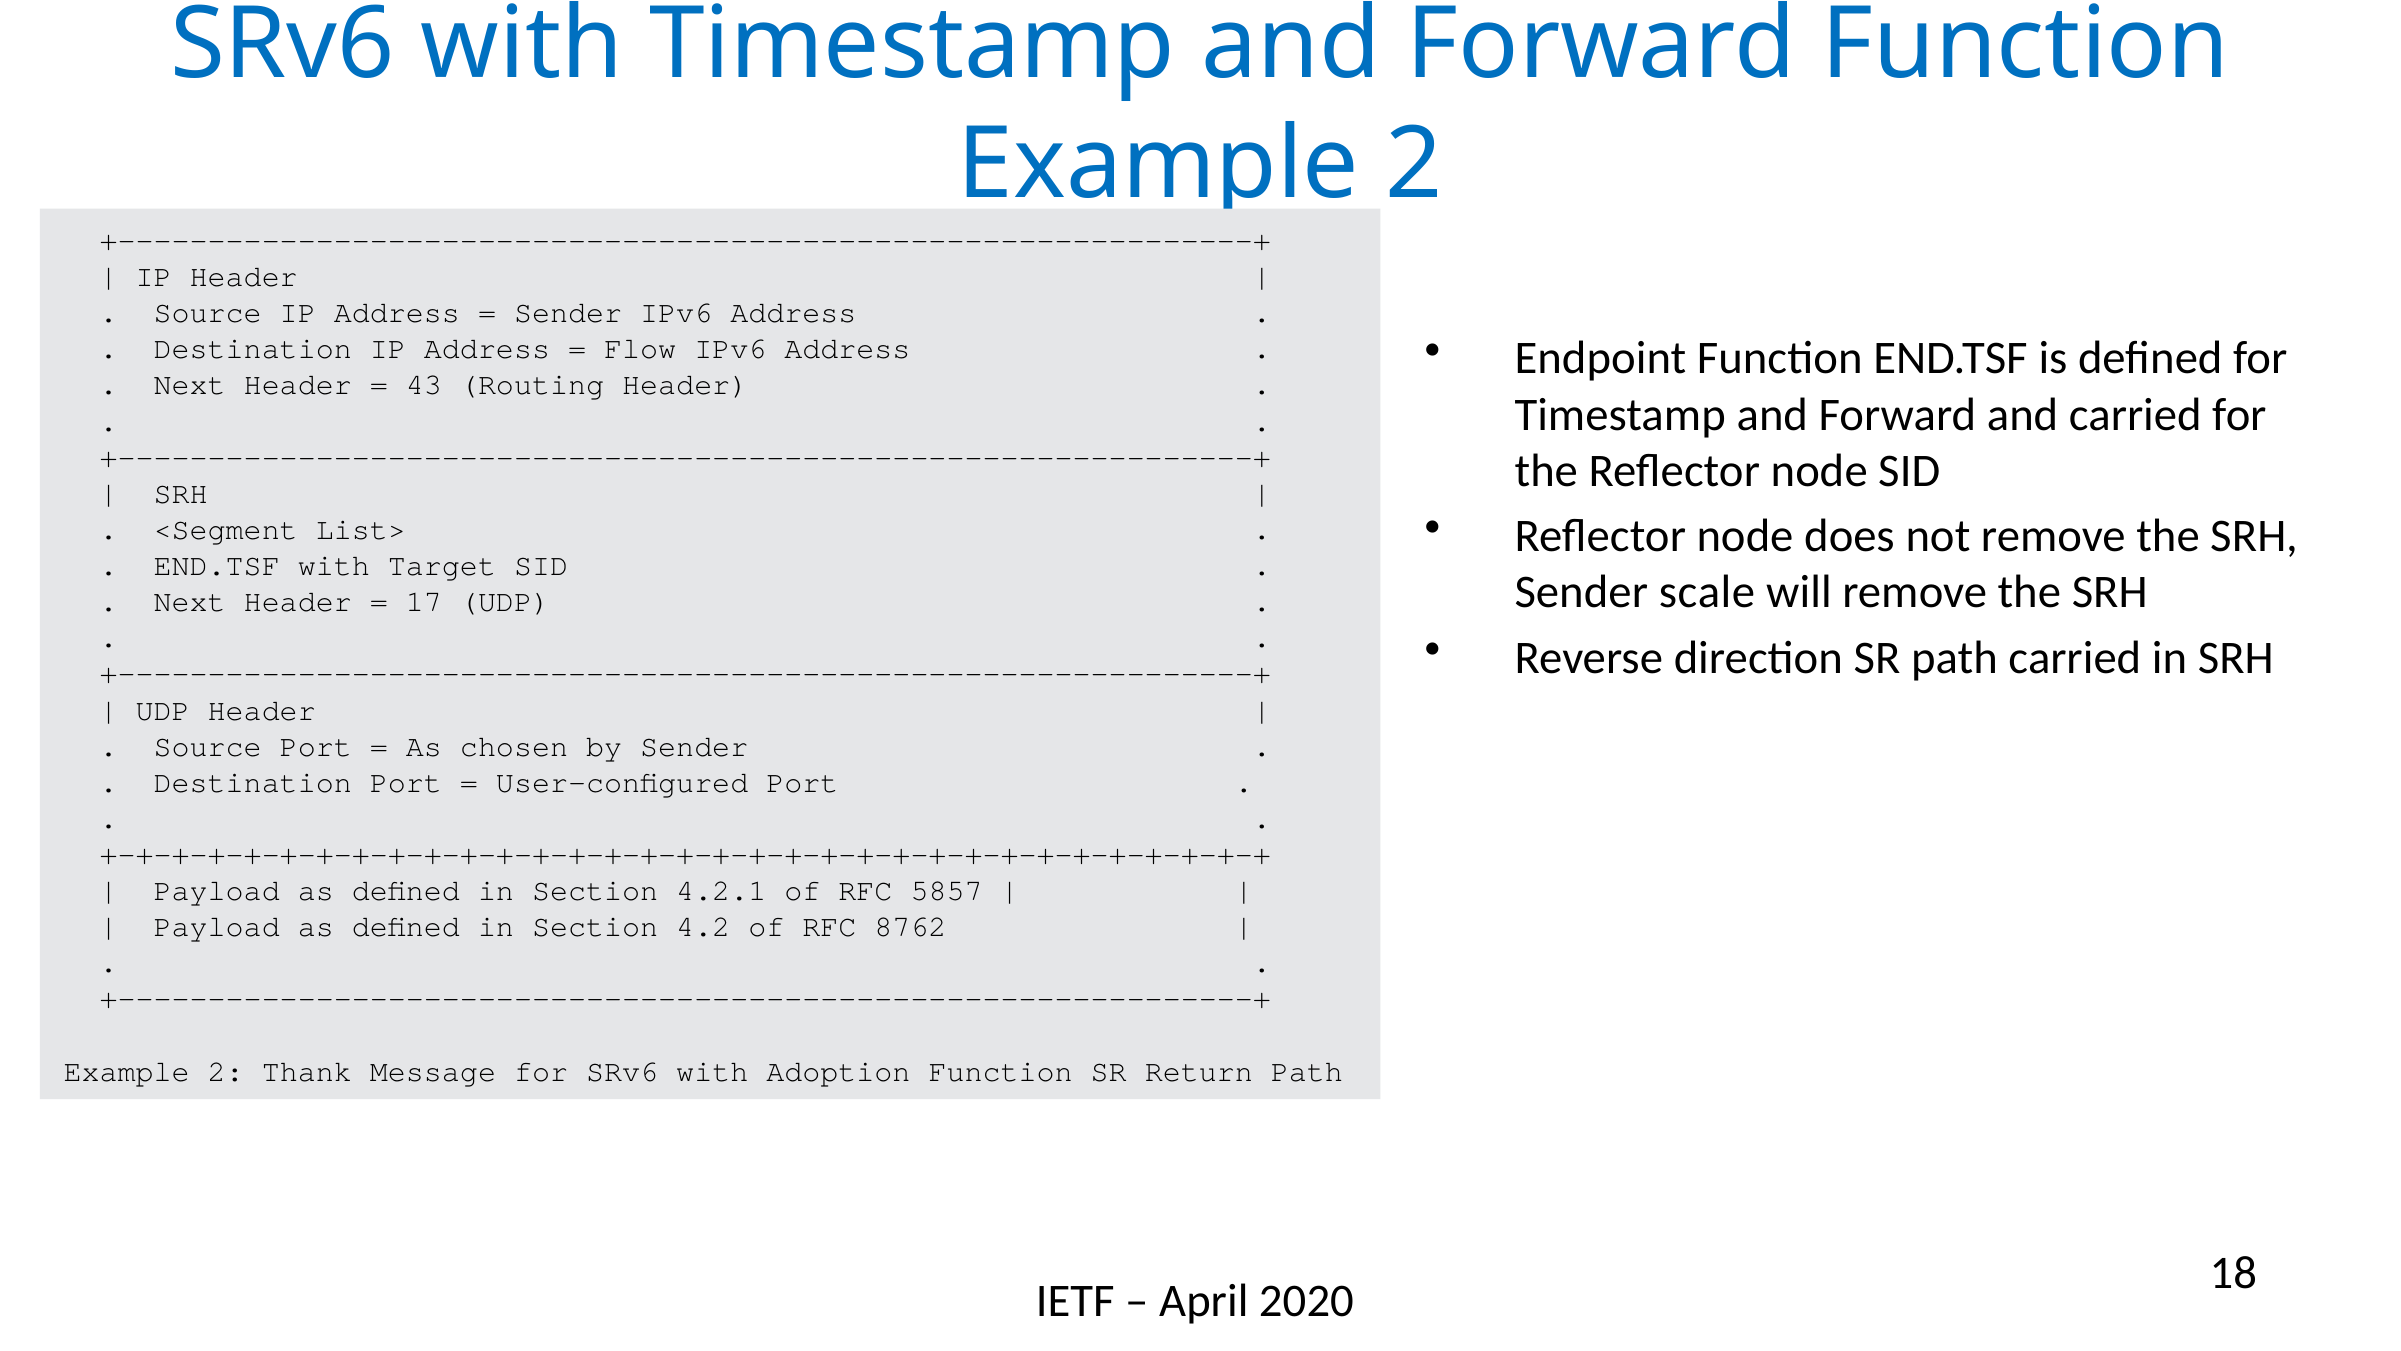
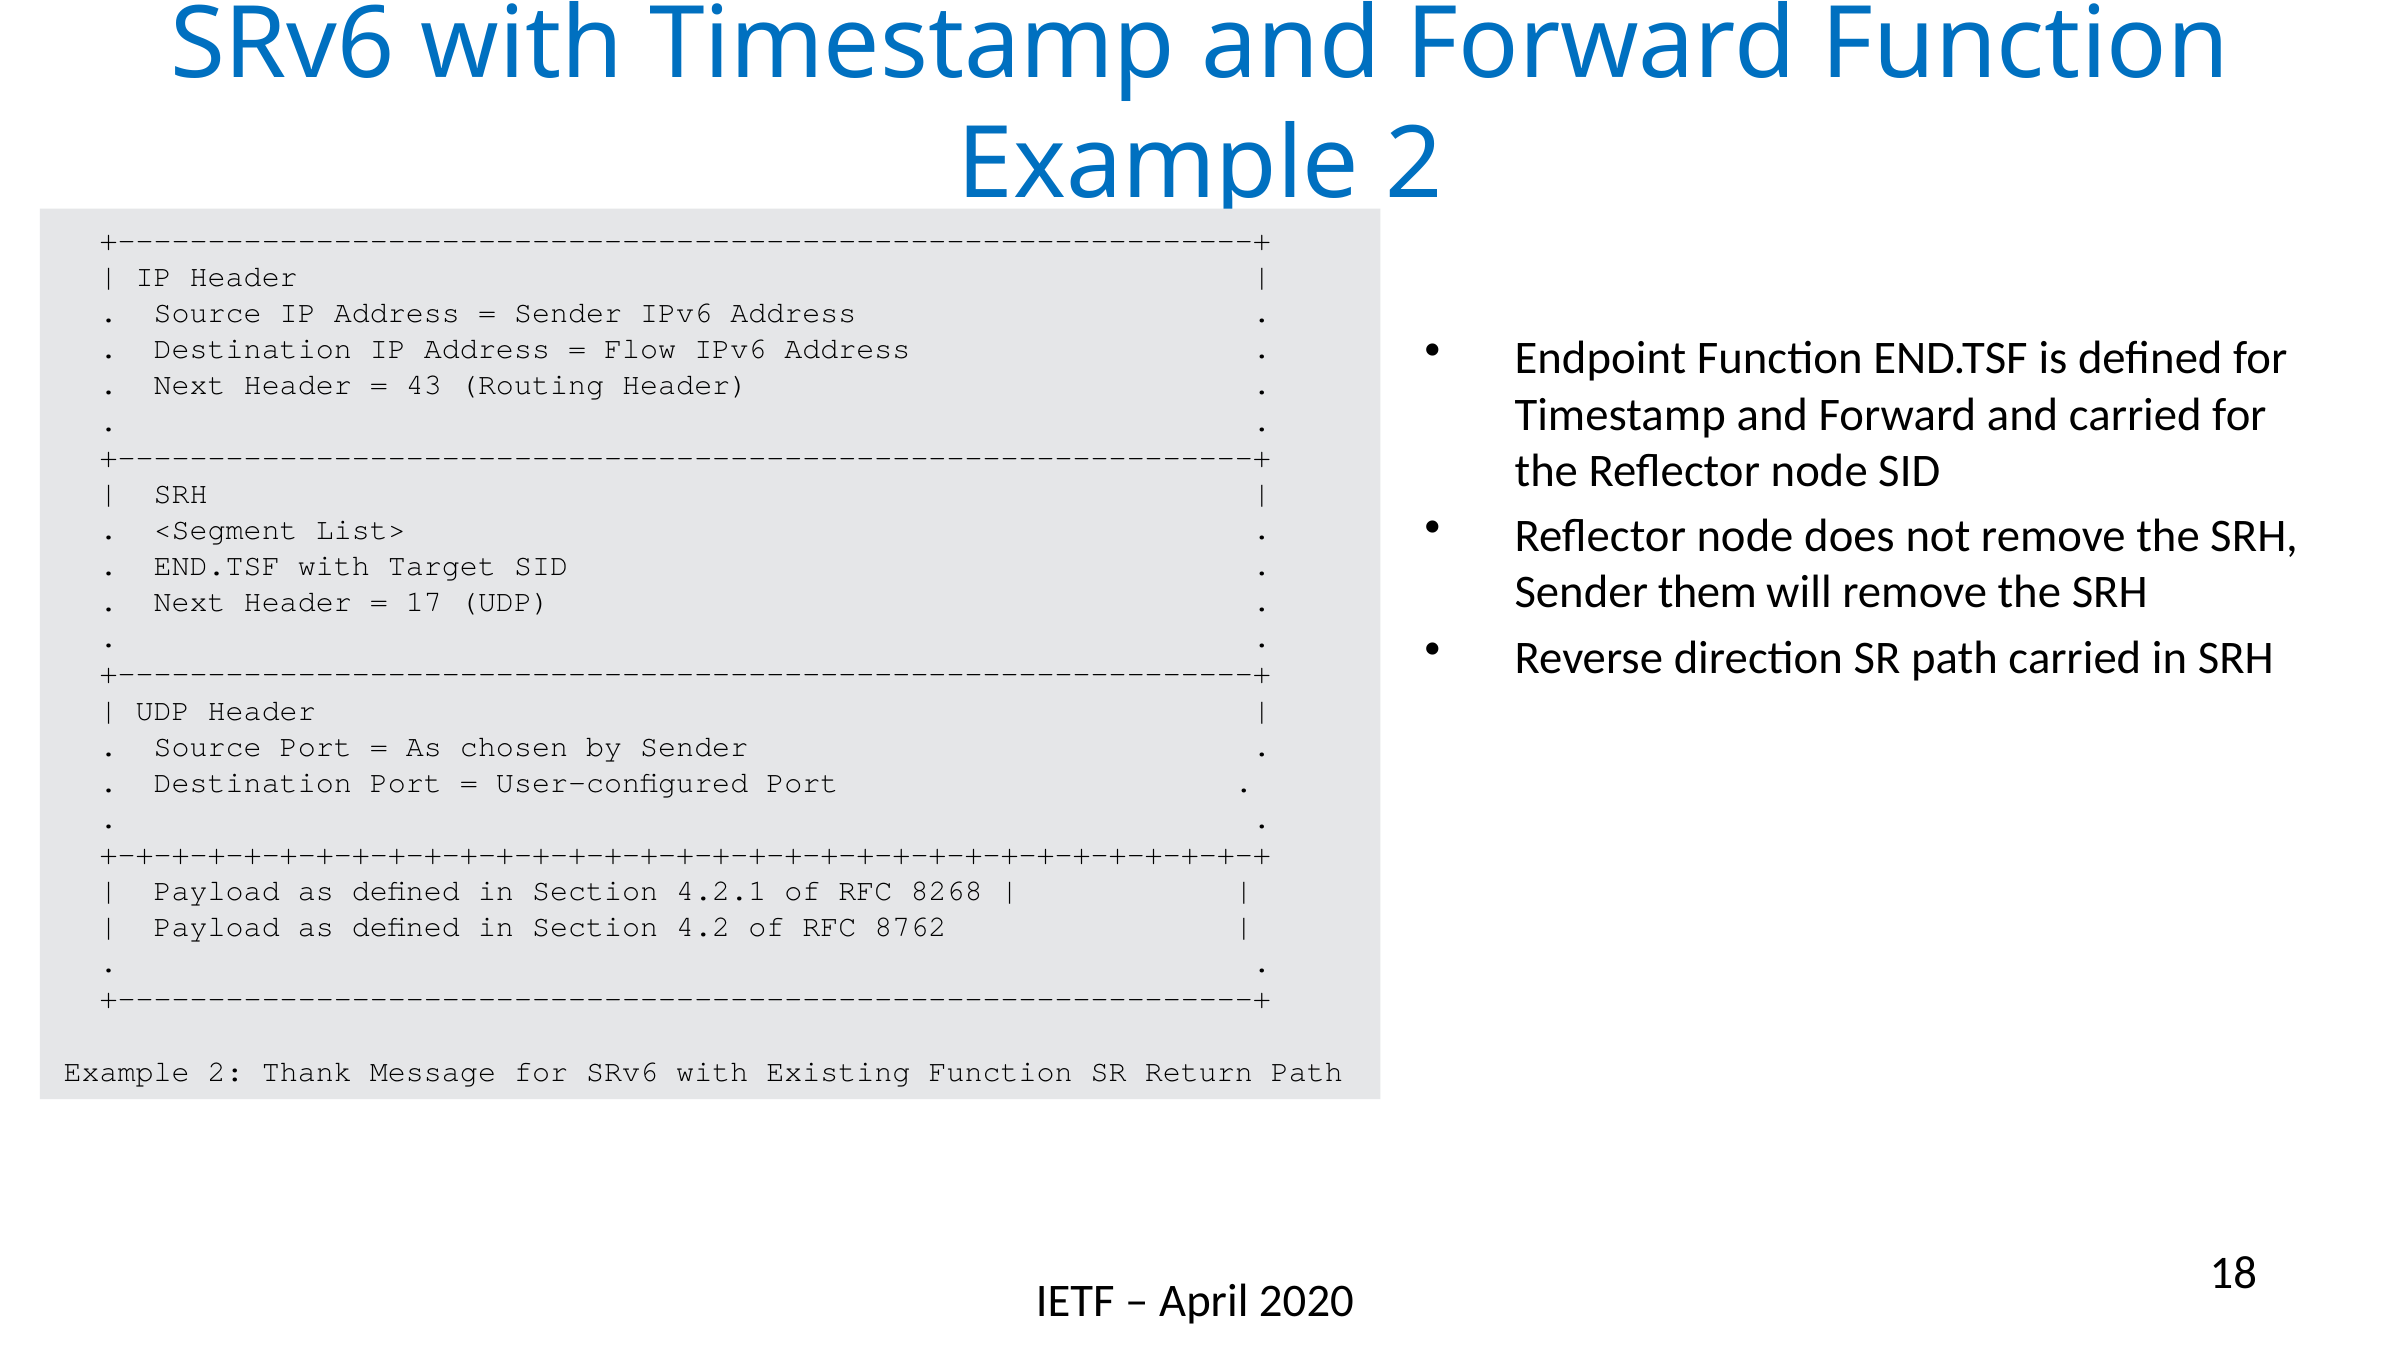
scale: scale -> them (1707, 592)
5857: 5857 -> 8268 (947, 890)
Adoption: Adoption -> Existing (838, 1071)
